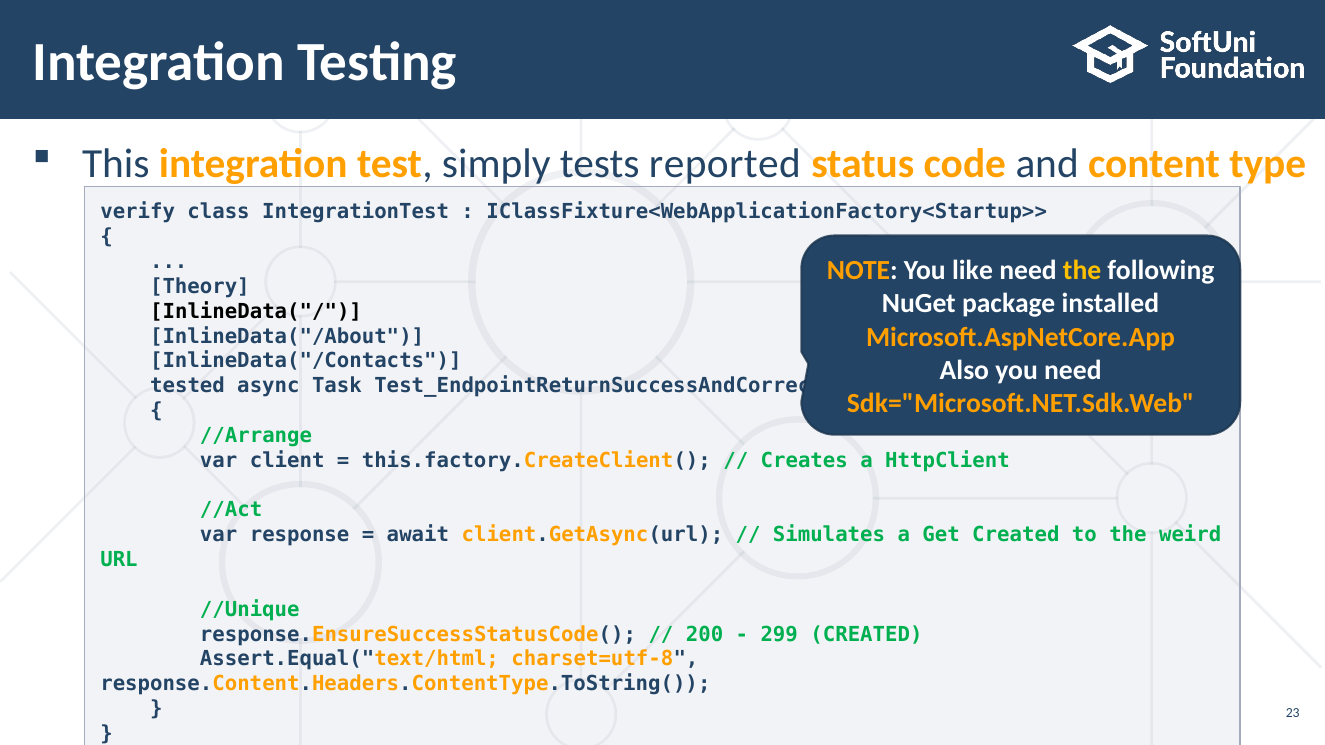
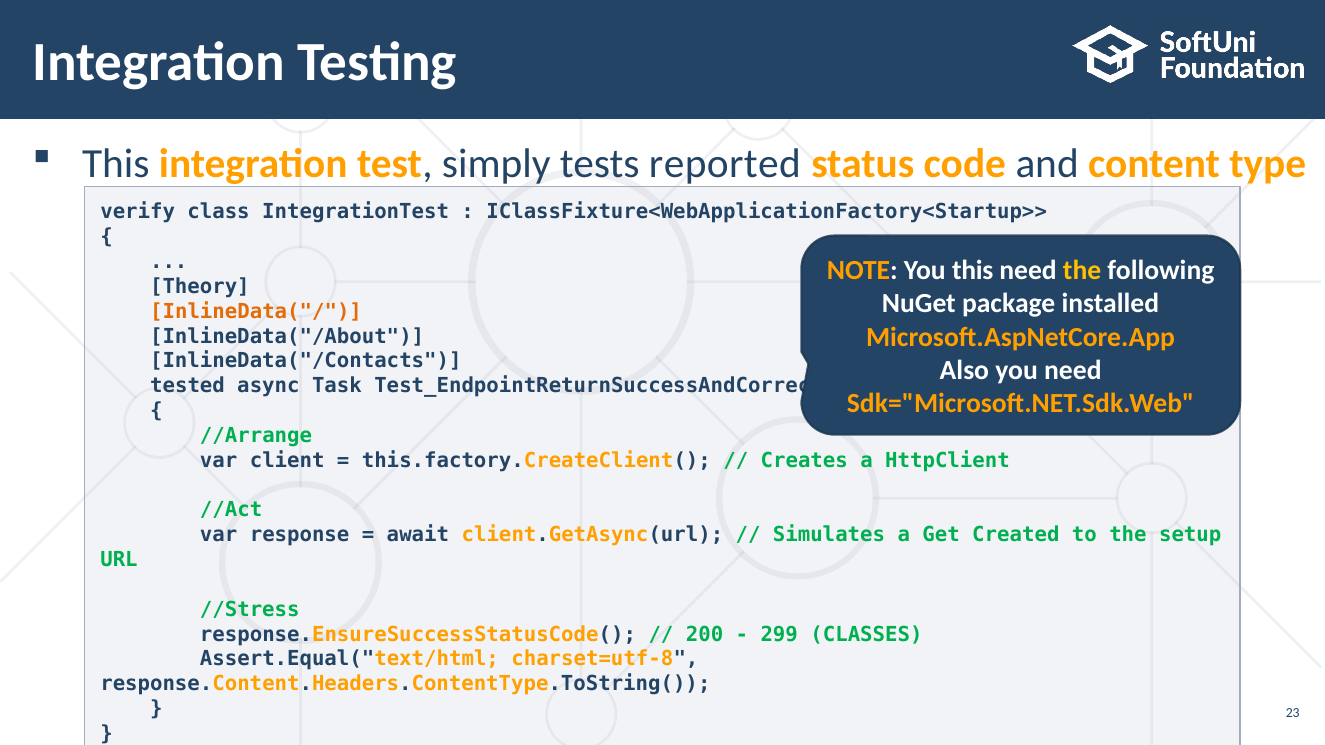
You like: like -> this (973, 271)
InlineData("/ colour: black -> orange (256, 312)
weird: weird -> setup (1190, 535)
//Unique: //Unique -> //Stress (250, 610)
299 CREATED: CREATED -> CLASSES (866, 634)
